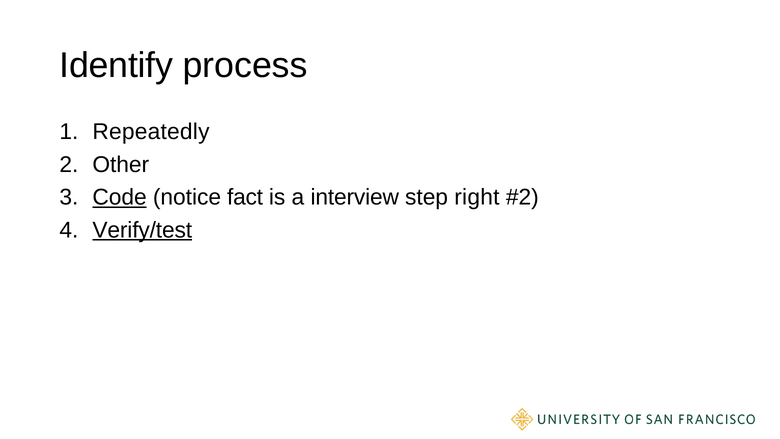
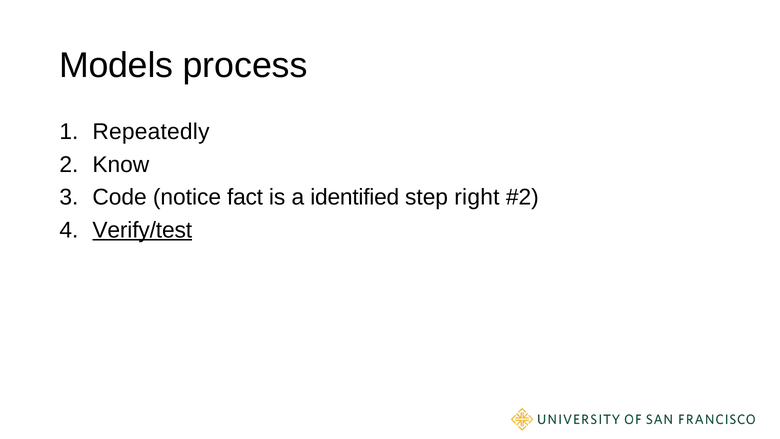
Identify: Identify -> Models (116, 66)
Other: Other -> Know (121, 165)
Code underline: present -> none (120, 197)
interview: interview -> identified (355, 197)
